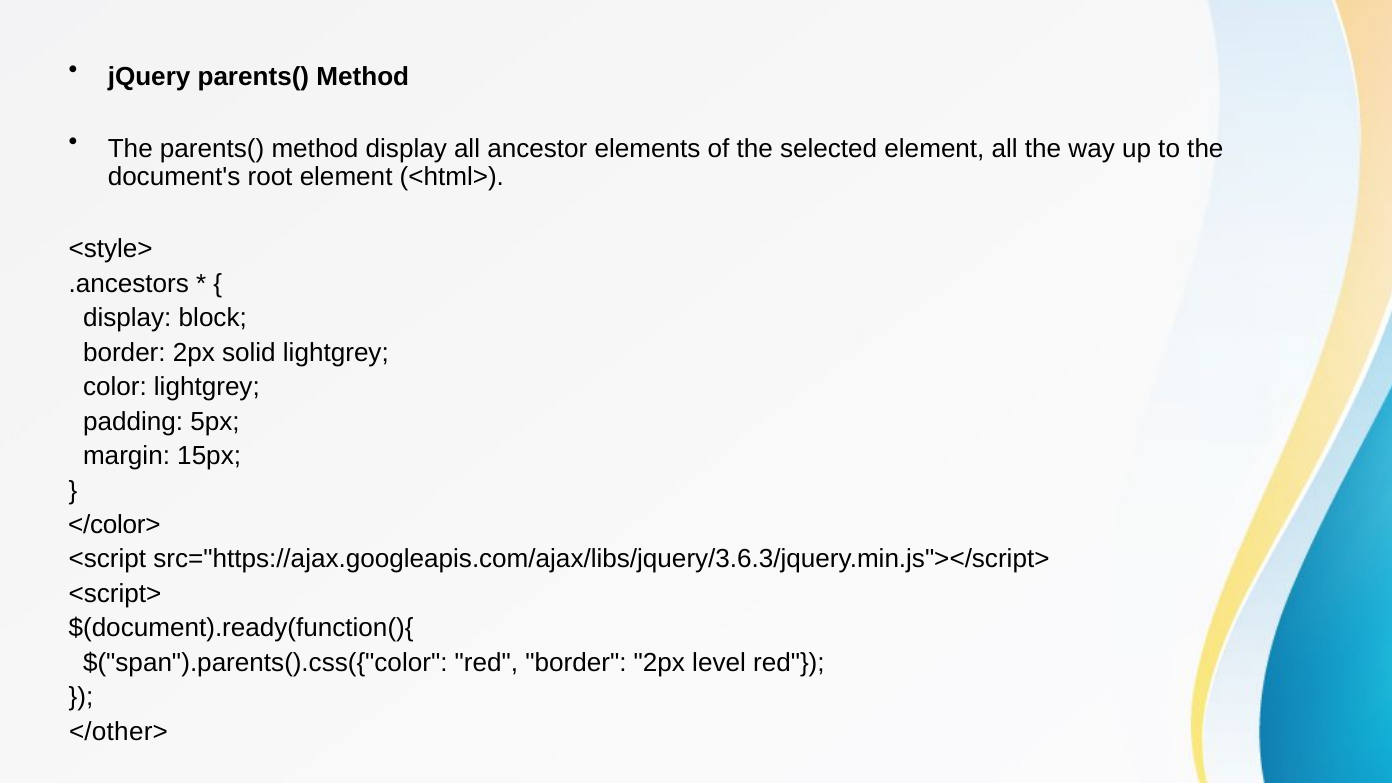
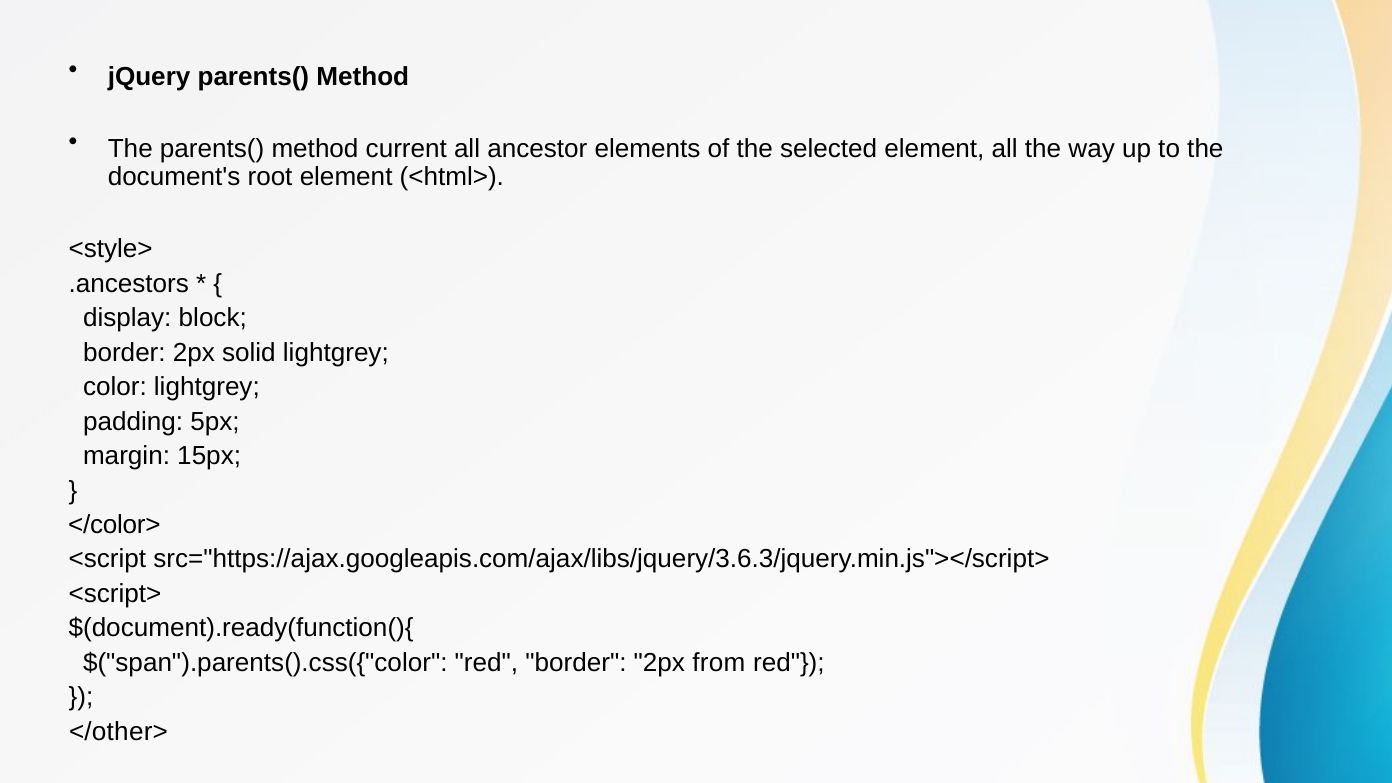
method display: display -> current (406, 149)
level: level -> from (719, 663)
